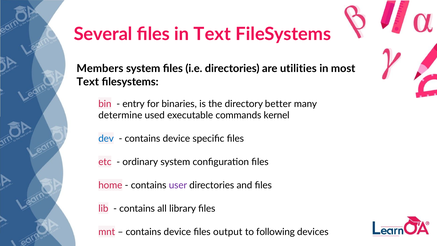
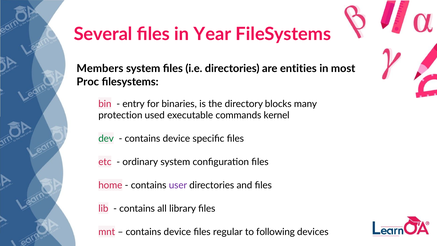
in Text: Text -> Year (212, 34)
utilities: utilities -> entities (298, 69)
Text: Text -> Proc (88, 82)
better: better -> blocks (278, 104)
determine: determine -> protection (120, 115)
dev colour: blue -> green (106, 139)
output: output -> regular (228, 232)
